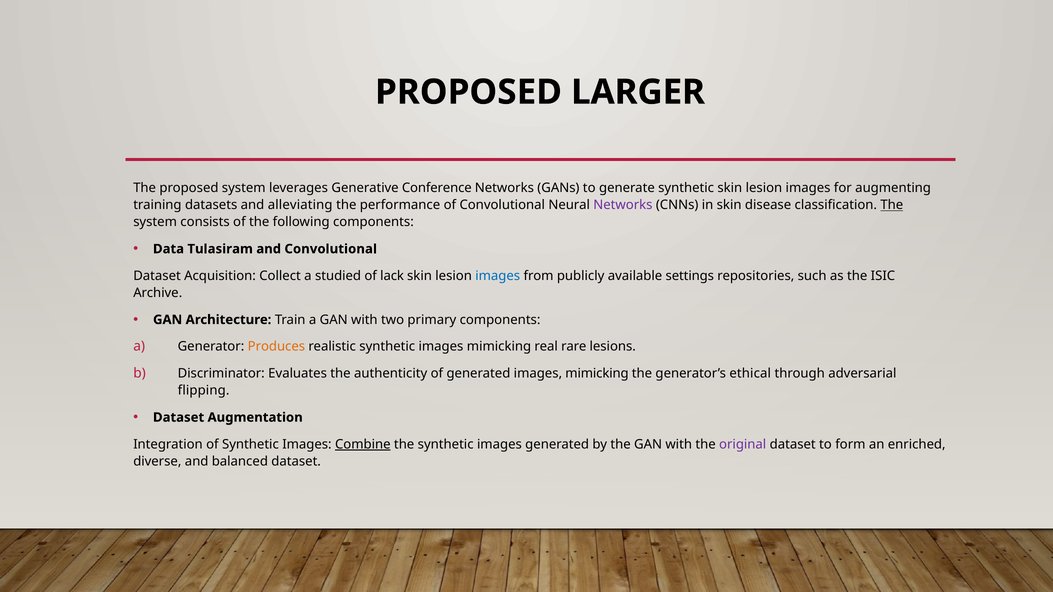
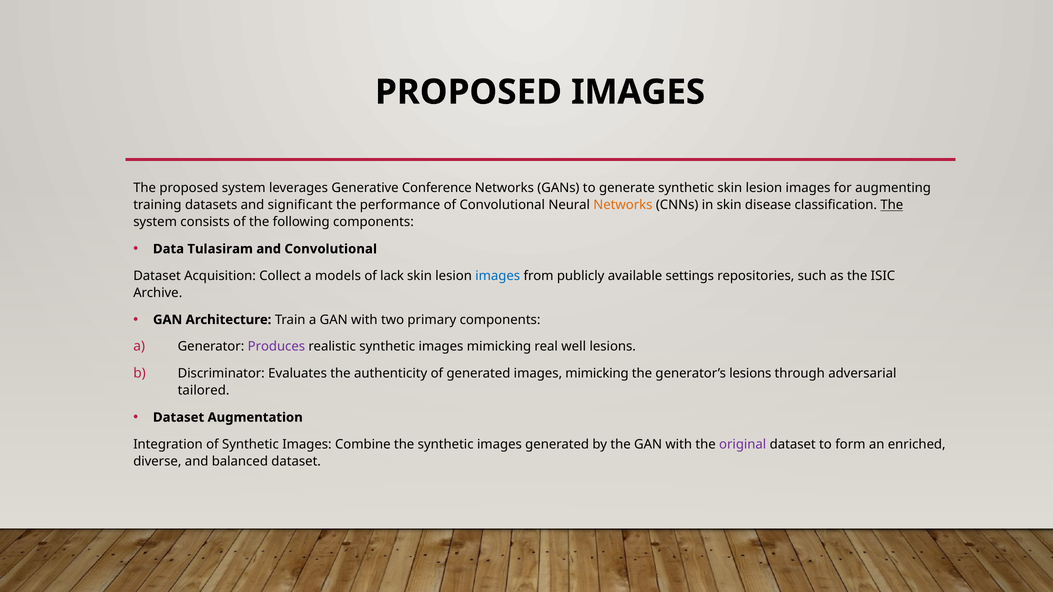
PROPOSED LARGER: LARGER -> IMAGES (638, 92)
alleviating: alleviating -> significant (300, 205)
Networks colour: purple -> orange (623, 205)
studied: studied -> models (338, 276)
Produces colour: orange -> purple (276, 347)
rare: rare -> well (574, 347)
generator’s ethical: ethical -> lesions (750, 374)
flipping: flipping -> tailored (204, 391)
Combine underline: present -> none (363, 445)
